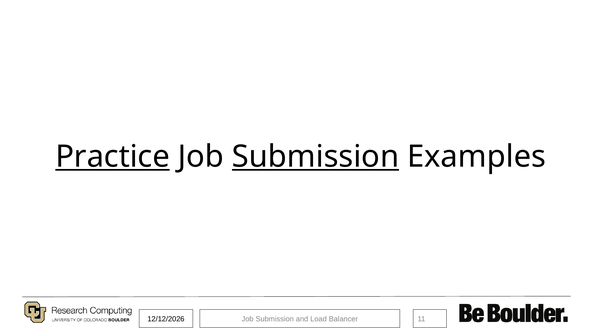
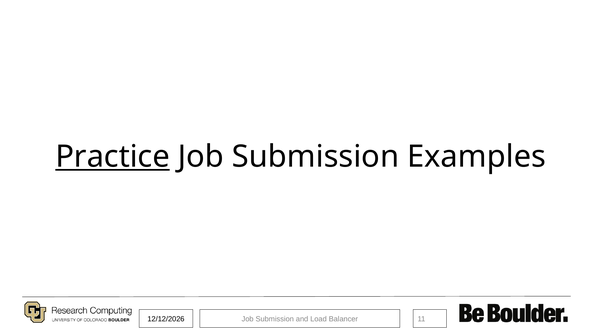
Submission underline: present -> none (315, 156)
